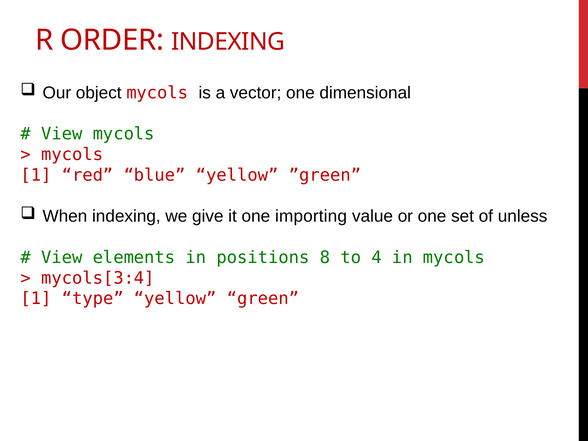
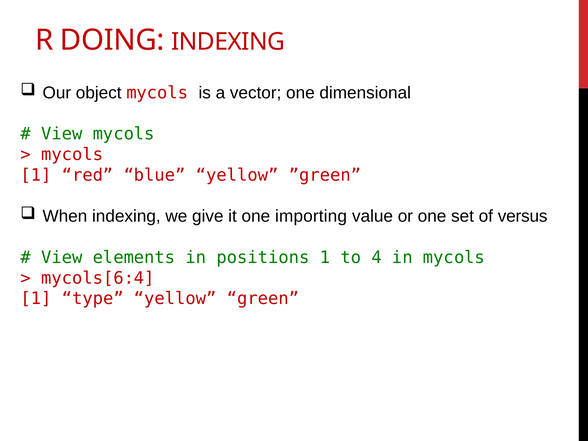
ORDER: ORDER -> DOING (112, 40)
unless: unless -> versus (523, 216)
positions 8: 8 -> 1 (325, 257)
mycols[3:4: mycols[3:4 -> mycols[6:4 (98, 278)
